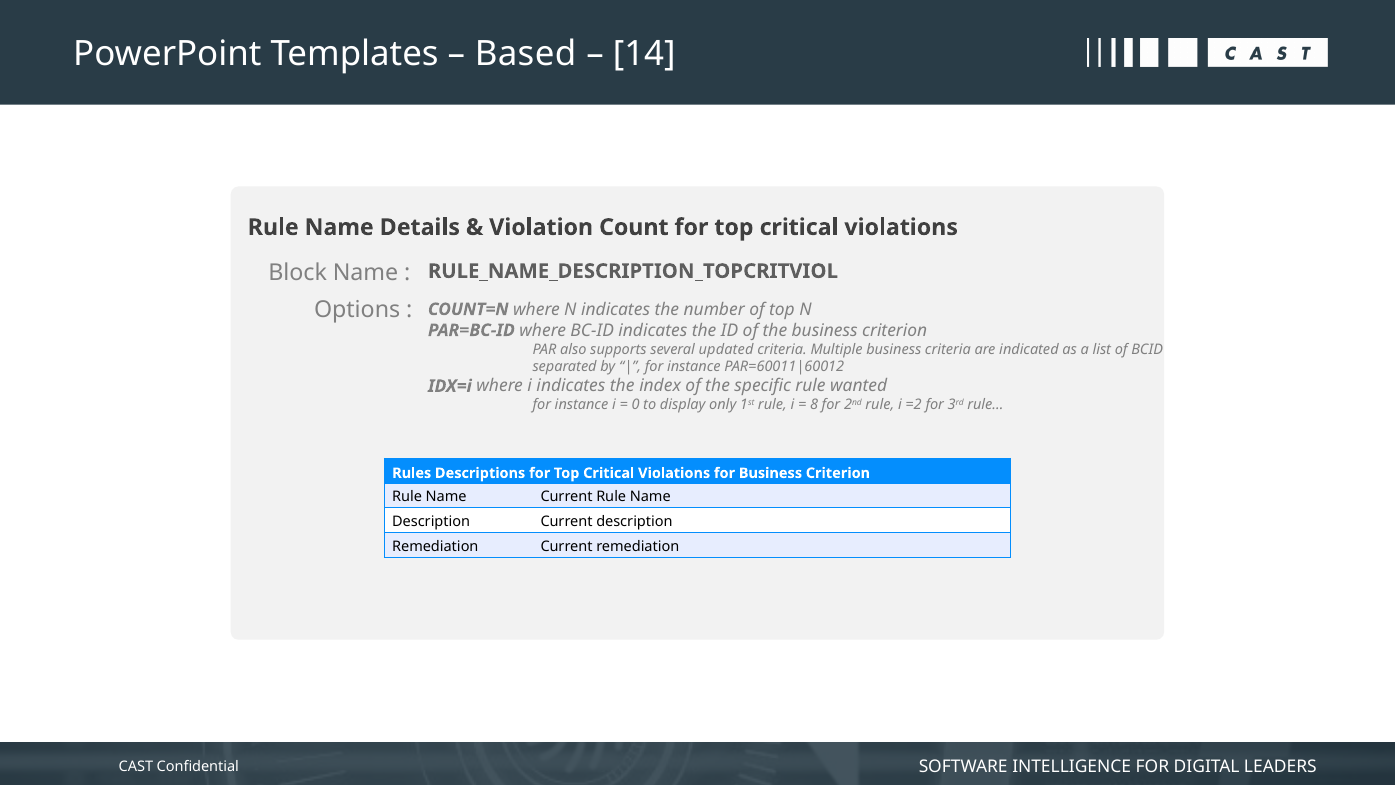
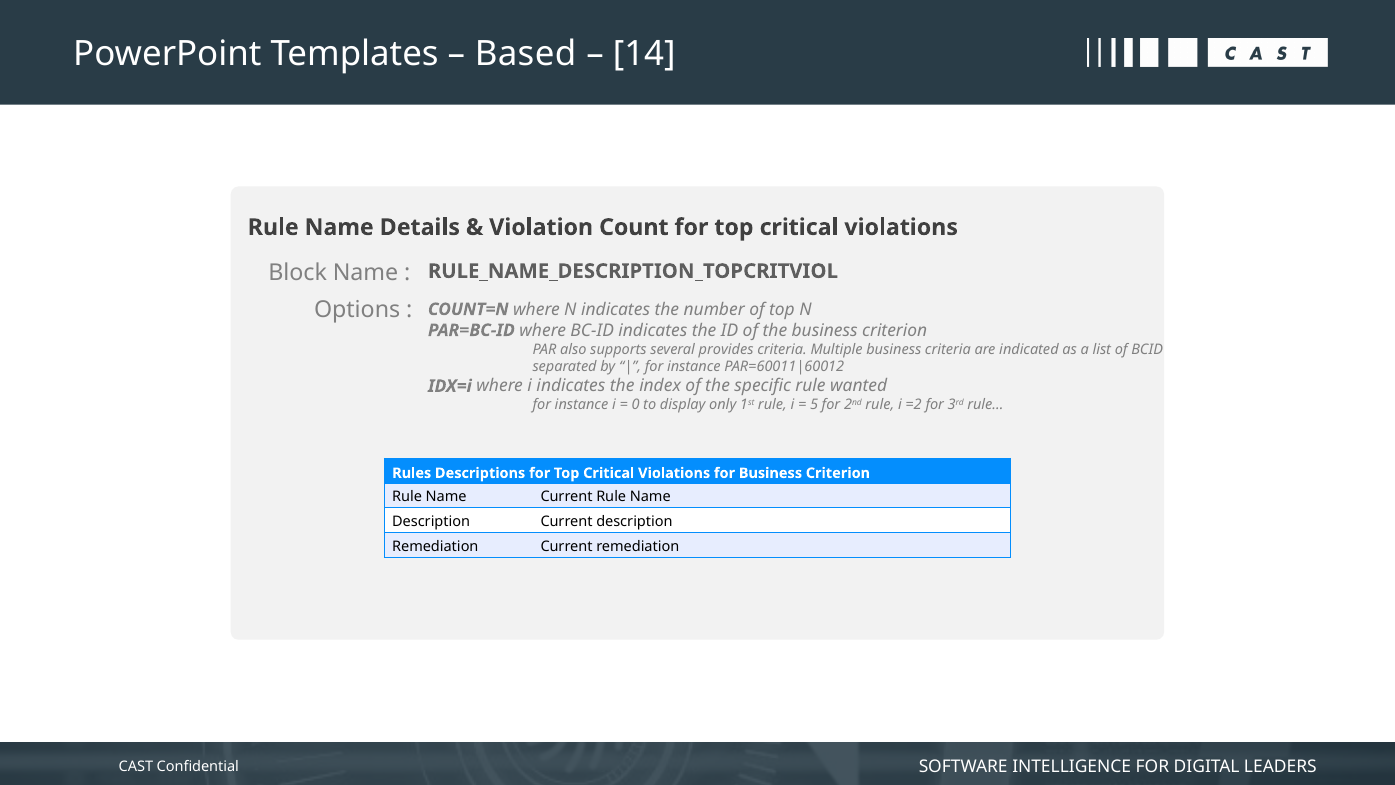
updated: updated -> provides (726, 349)
8: 8 -> 5 (814, 405)
